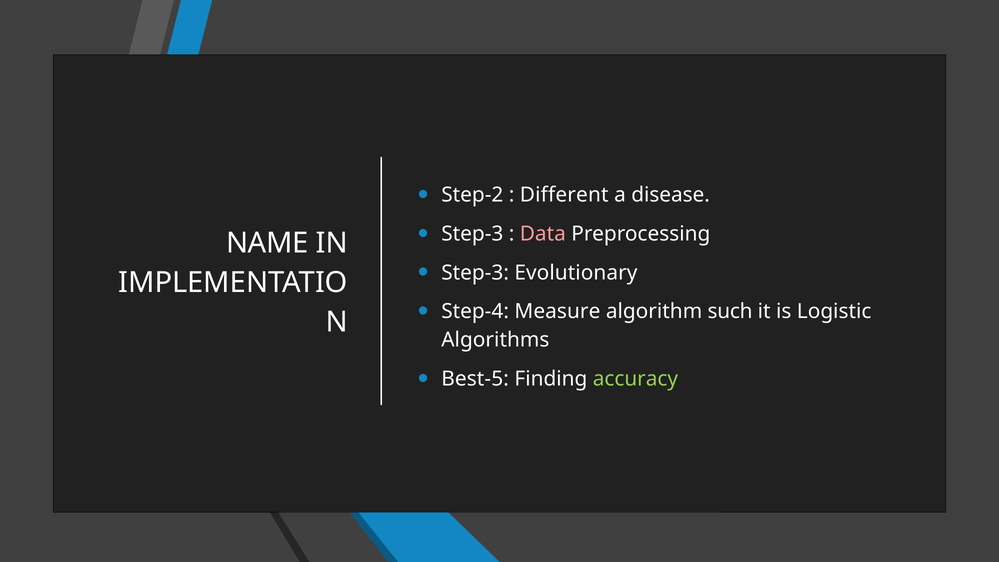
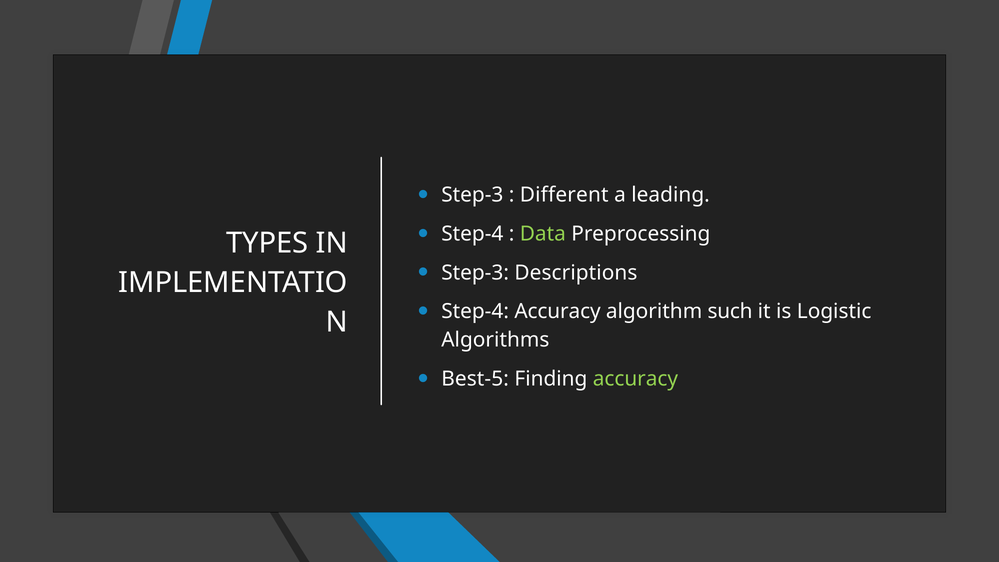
Step-2: Step-2 -> Step-3 (472, 195)
disease: disease -> leading (671, 195)
Step-3: Step-3 -> Step-4 (472, 234)
Data colour: pink -> light green (543, 234)
NAME: NAME -> TYPES (267, 243)
Evolutionary: Evolutionary -> Descriptions (576, 273)
Step-4 Measure: Measure -> Accuracy (558, 312)
